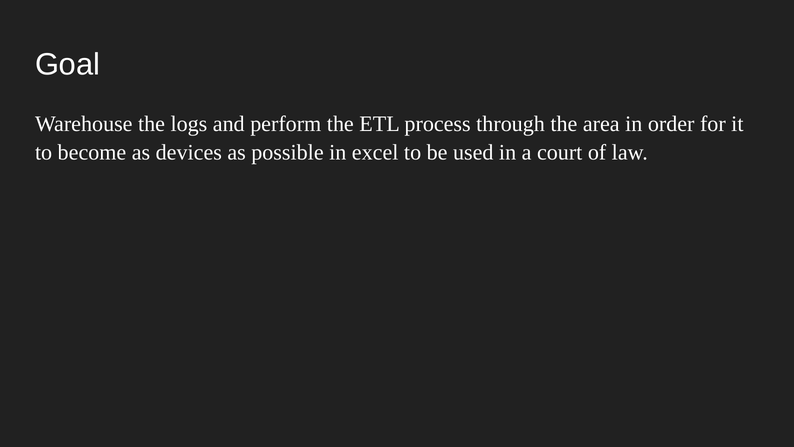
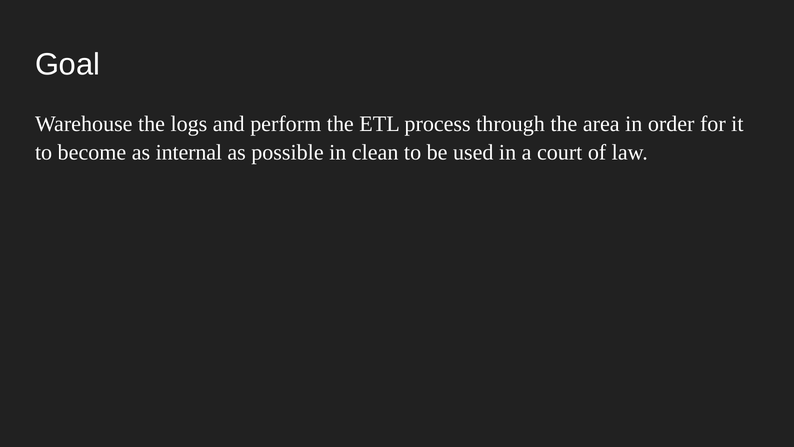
devices: devices -> internal (189, 152)
excel: excel -> clean (375, 152)
